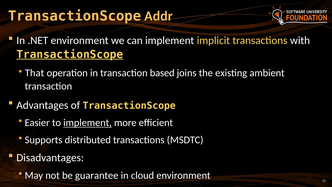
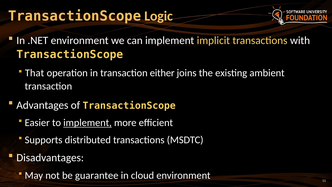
Addr: Addr -> Logic (159, 16)
TransactionScope underline: present -> none (70, 54)
based: based -> either (162, 73)
